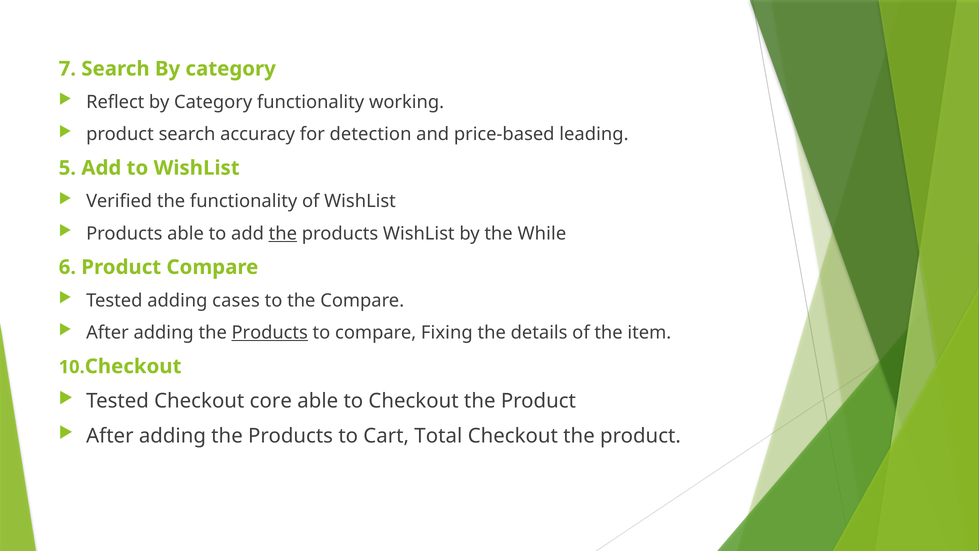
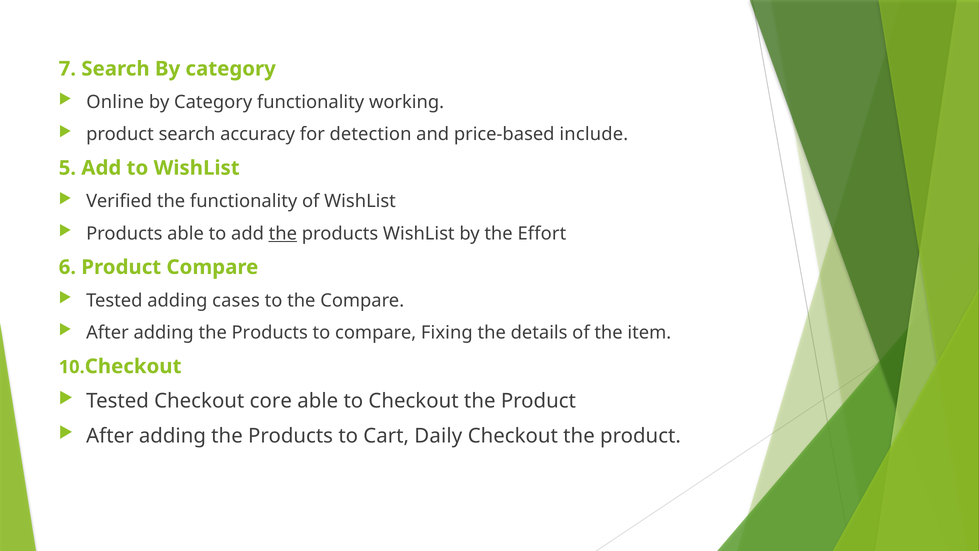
Reflect: Reflect -> Online (115, 102)
leading: leading -> include (594, 134)
While: While -> Effort (542, 233)
Products underline: present -> none (270, 333)
Total: Total -> Daily (438, 436)
